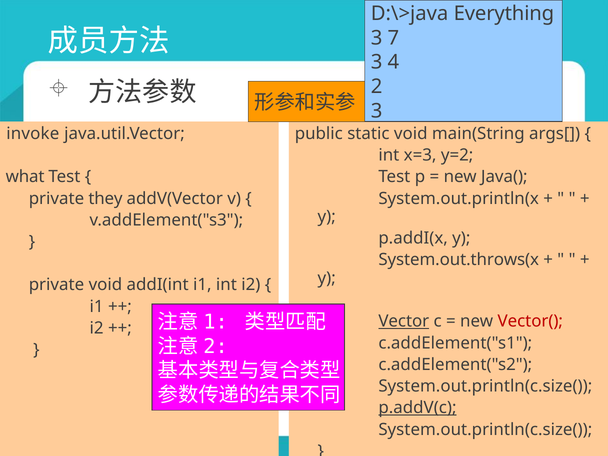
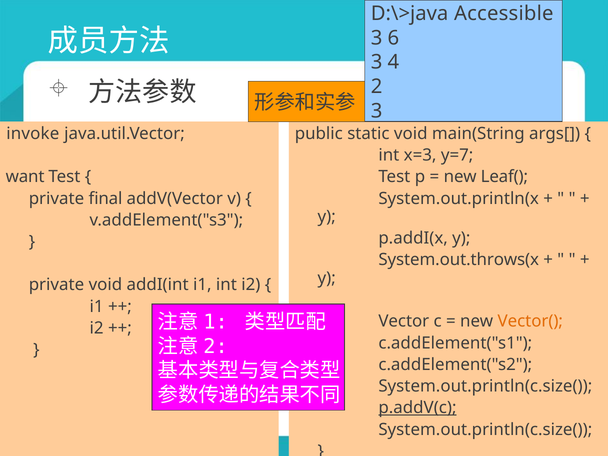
Everything: Everything -> Accessible (504, 14)
7: 7 -> 6 (393, 38)
y=2: y=2 -> y=7 (457, 155)
what: what -> want (25, 177)
Java(: Java( -> Leaf( (504, 177)
they: they -> final (106, 198)
Vector underline: present -> none (404, 321)
Vector( colour: red -> orange (530, 321)
